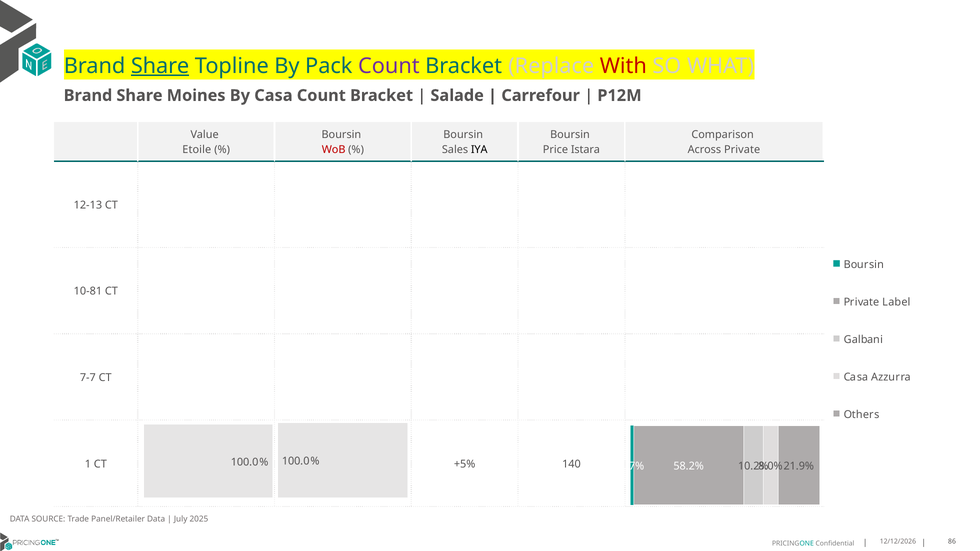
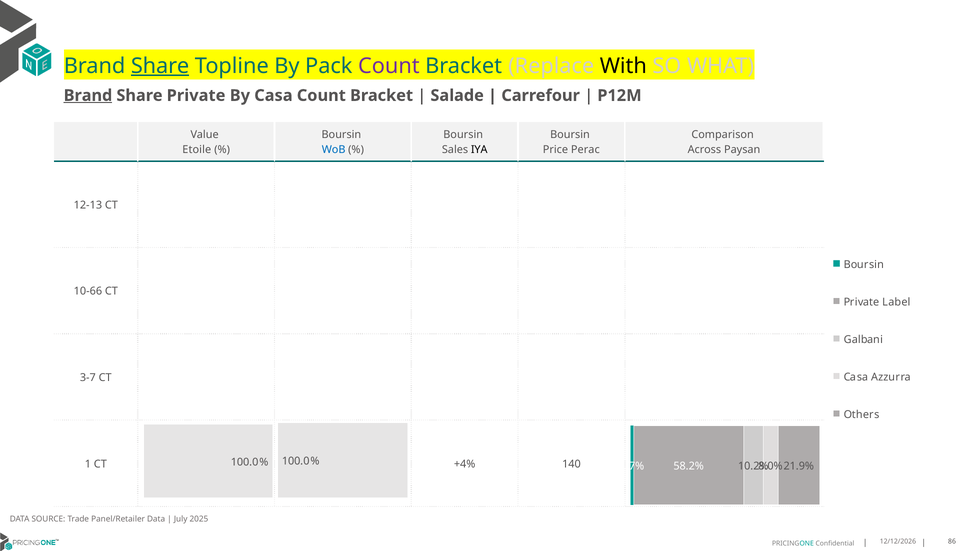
With colour: red -> black (623, 66)
Brand underline: none -> present (88, 96)
Share Moines: Moines -> Private (196, 96)
WoB colour: red -> blue (334, 150)
Istara: Istara -> Perac (585, 150)
Across Private: Private -> Paysan (742, 150)
10-81: 10-81 -> 10-66 (88, 291)
7-7: 7-7 -> 3-7 (88, 378)
+5%: +5% -> +4% (465, 464)
